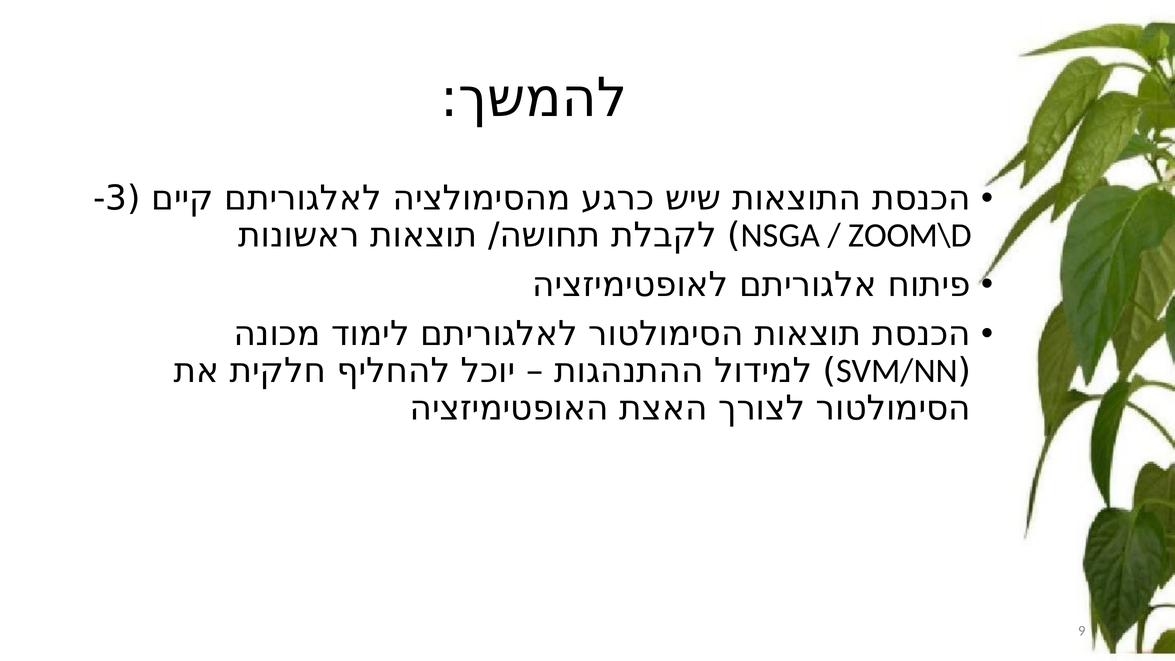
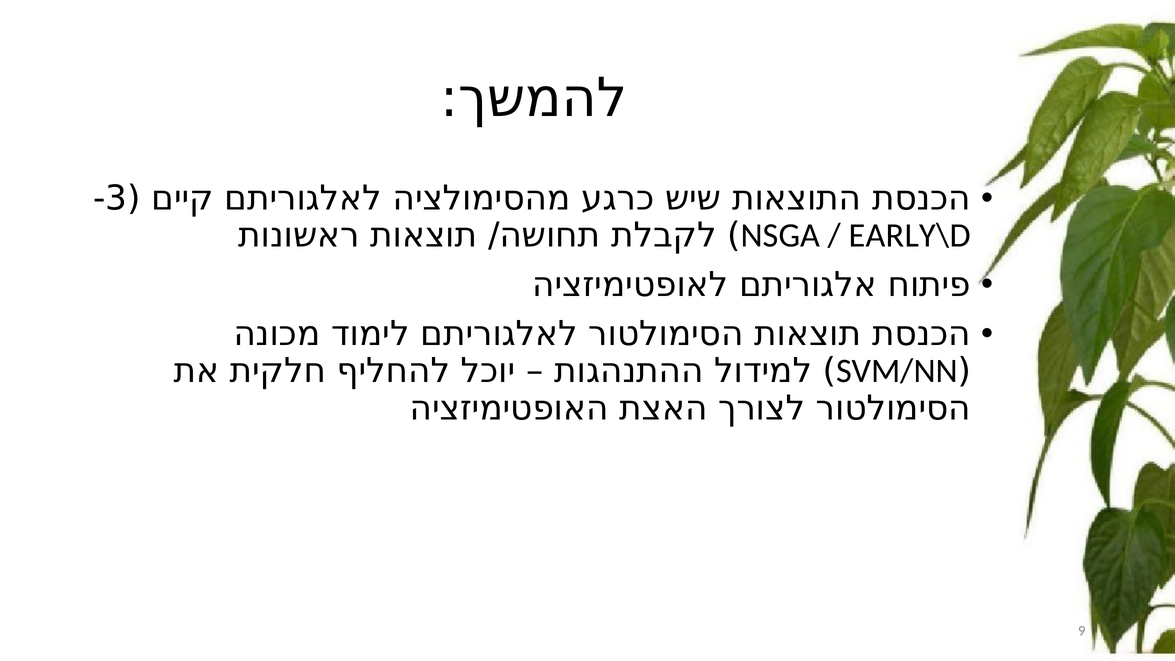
ZOOM\D: ZOOM\D -> EARLY\D (910, 236)
